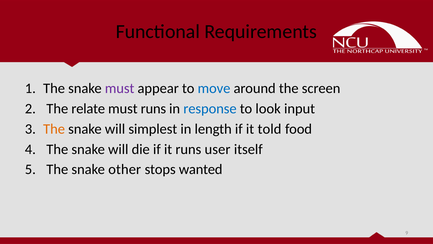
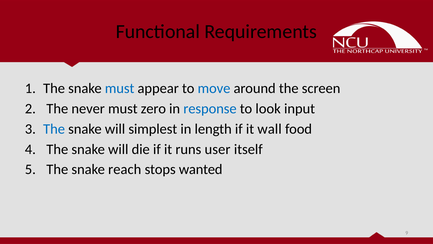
must colour: purple -> blue (120, 88)
relate: relate -> never (88, 109)
must runs: runs -> zero (153, 109)
The colour: orange -> blue (54, 129)
told: told -> wall (270, 129)
other: other -> reach (125, 169)
